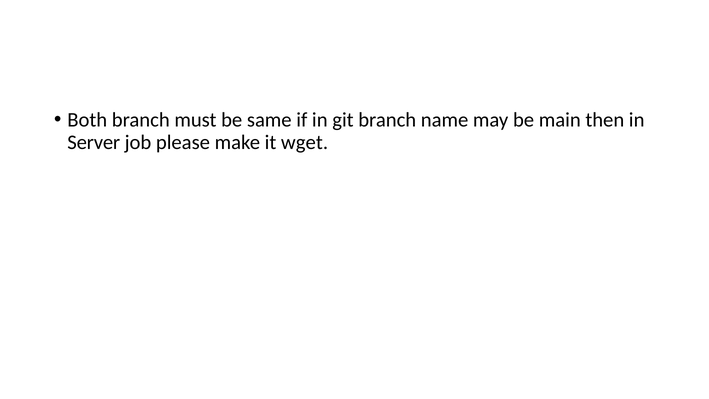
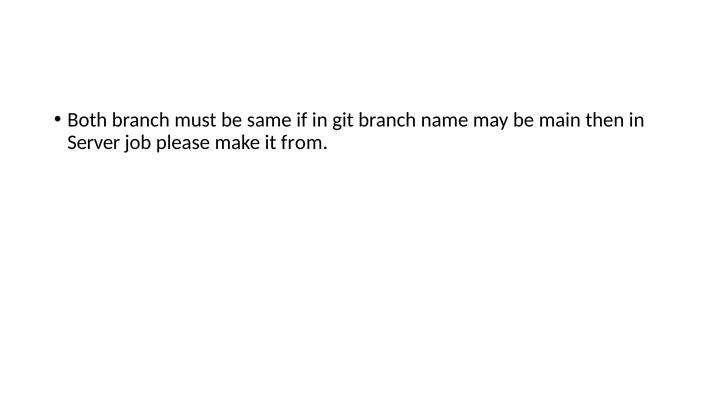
wget: wget -> from (304, 142)
